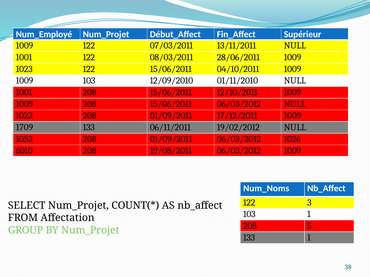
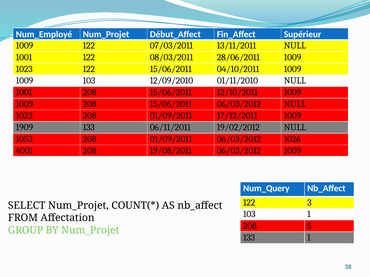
1709: 1709 -> 1909 (24, 128)
6010: 6010 -> 4001 (24, 151)
Num_Noms: Num_Noms -> Num_Query (266, 189)
